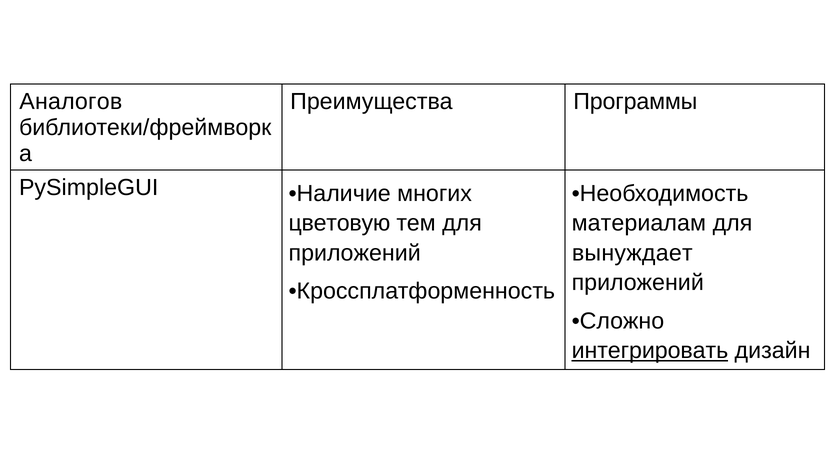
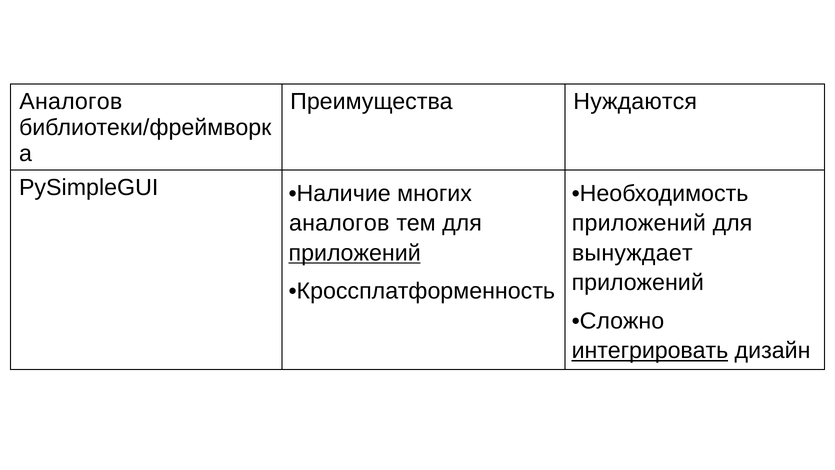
Программы: Программы -> Нуждаются (635, 102)
цветовую: цветовую -> аналогов (339, 223)
материалам: материалам -> приложений (639, 223)
приложений underline: none -> present (355, 253)
